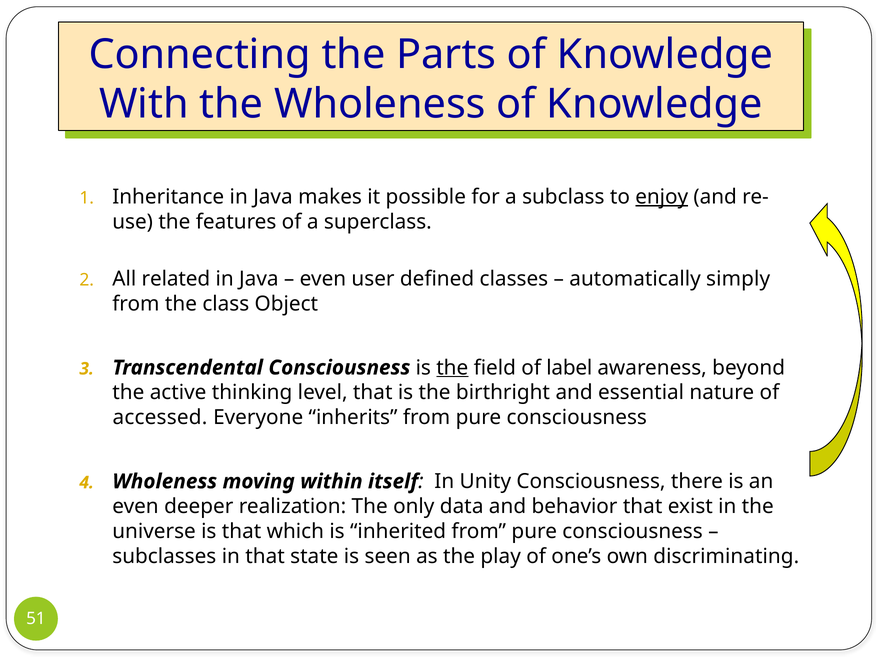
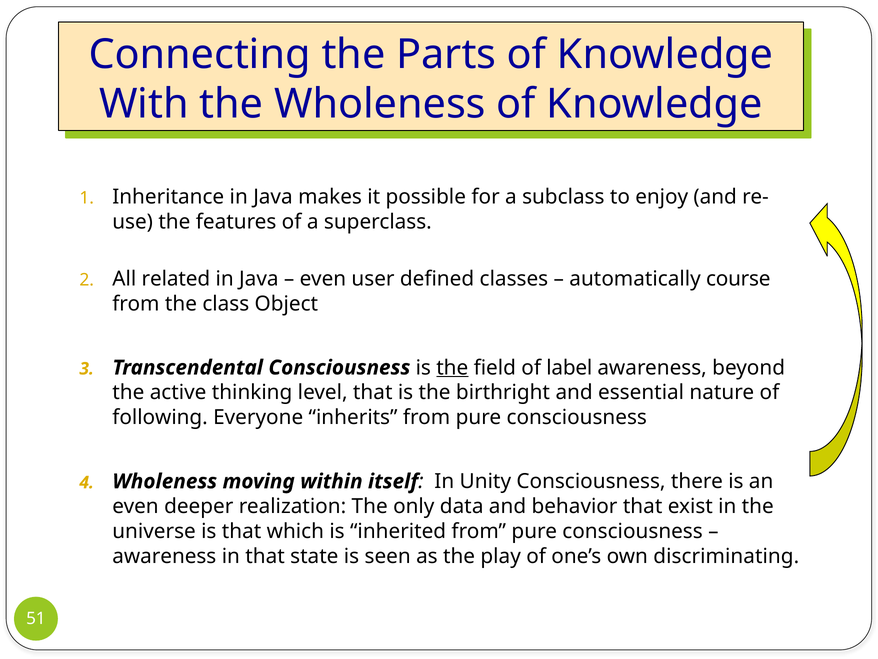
enjoy underline: present -> none (662, 197)
simply: simply -> course (738, 279)
accessed: accessed -> following (160, 417)
subclasses: subclasses -> awareness (164, 556)
